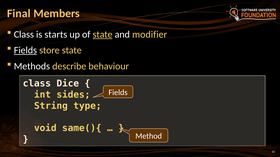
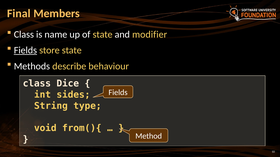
starts: starts -> name (56, 35)
state underline: present -> none (103, 35)
same(){: same(){ -> from(){ (82, 129)
